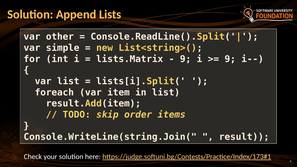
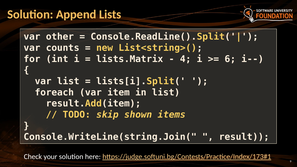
simple: simple -> counts (63, 48)
9: 9 -> 4 (186, 59)
9: 9 -> 6 (230, 59)
order: order -> shown (138, 115)
